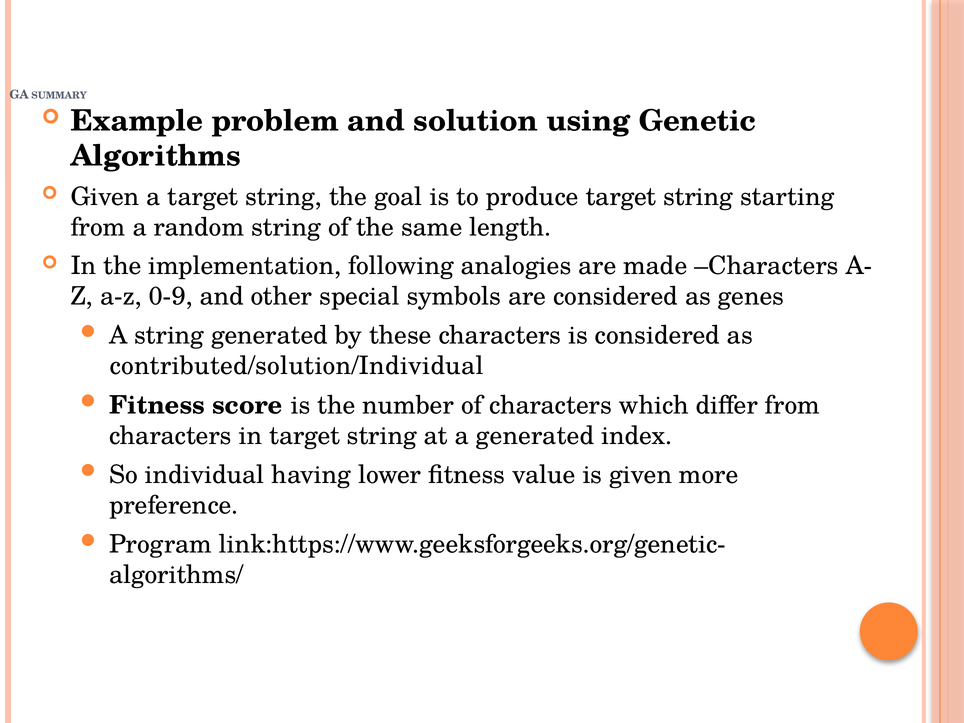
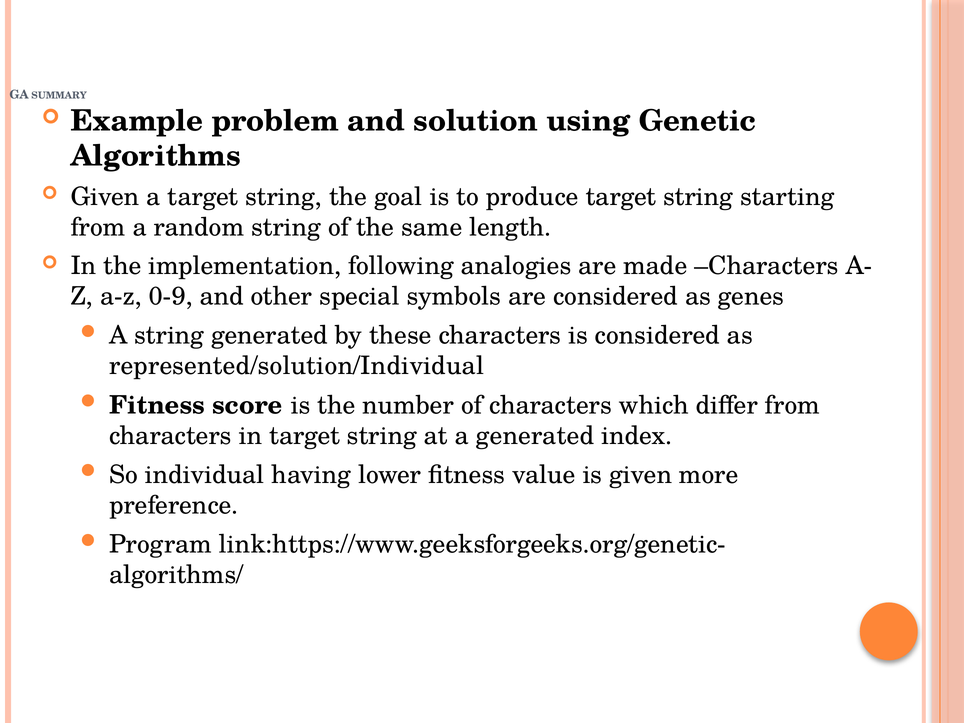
contributed/solution/Individual: contributed/solution/Individual -> represented/solution/Individual (297, 366)
